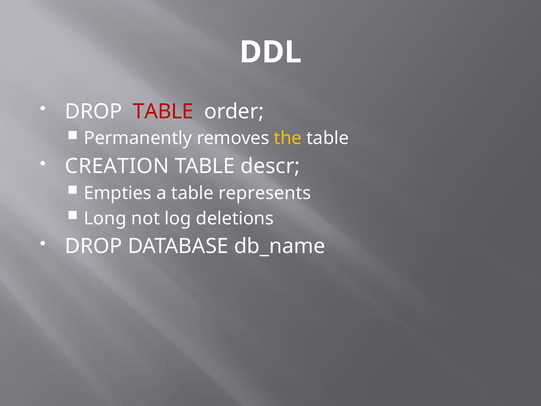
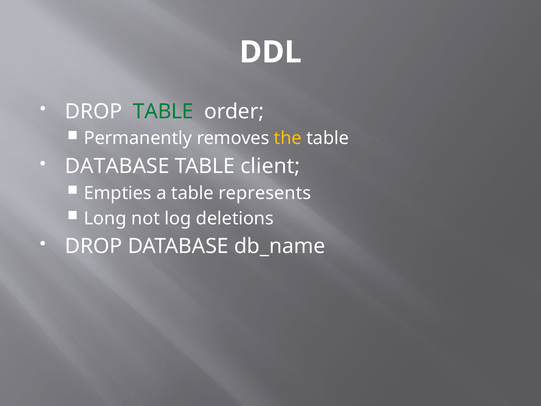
TABLE colour: red -> green (163, 111)
CREATION: CREATION -> DATABASE (117, 166)
descr: descr -> client (270, 166)
